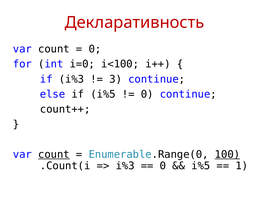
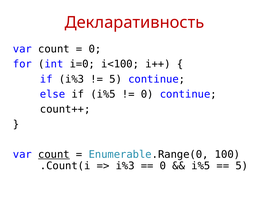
3: 3 -> 5 (116, 79)
100 underline: present -> none (227, 155)
1: 1 -> 5 (242, 166)
